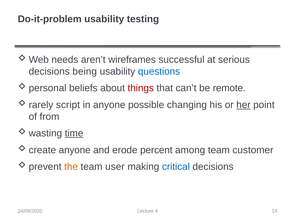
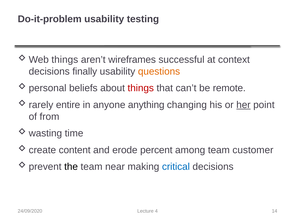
needs: needs -> things (65, 60)
serious: serious -> context (234, 60)
being: being -> finally (85, 71)
questions colour: blue -> orange (159, 71)
script: script -> entire (68, 105)
possible: possible -> anything (146, 105)
time underline: present -> none (74, 133)
anyone: anyone -> content (75, 150)
the colour: orange -> black (71, 167)
user: user -> near (115, 167)
